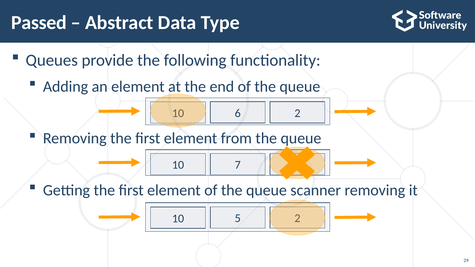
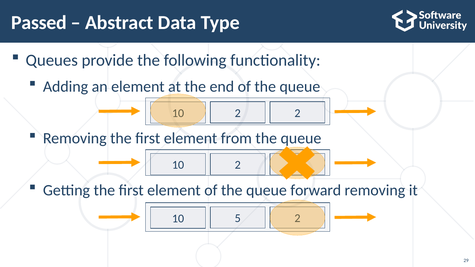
6: 6 -> 2 (238, 113)
7: 7 -> 2 (238, 165)
scanner: scanner -> forward (316, 190)
